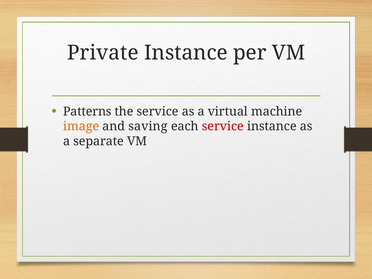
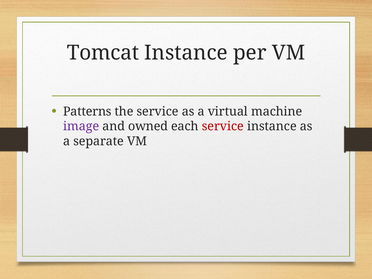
Private: Private -> Tomcat (103, 53)
image colour: orange -> purple (81, 126)
saving: saving -> owned (148, 126)
